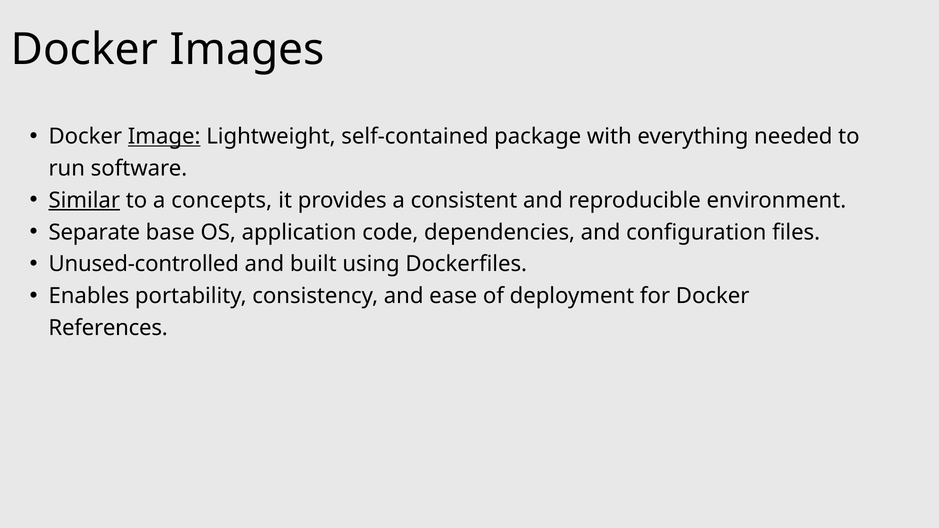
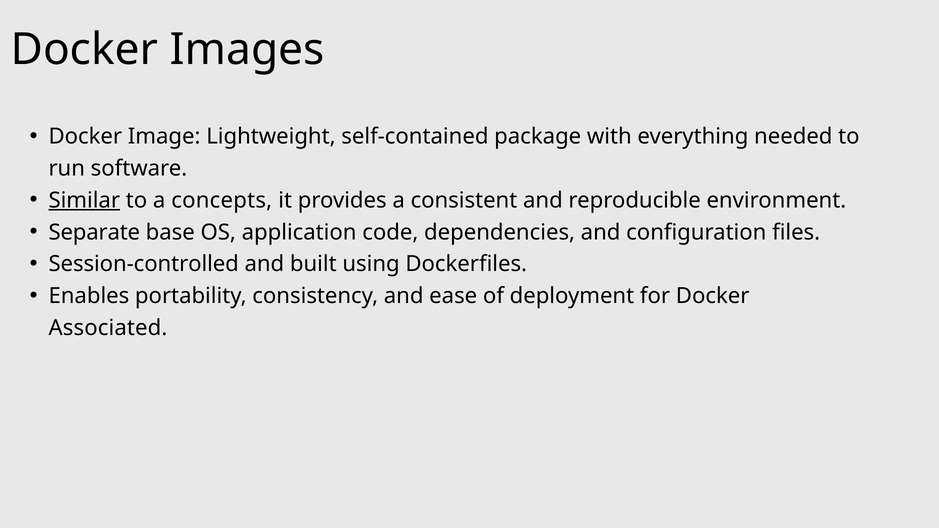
Image underline: present -> none (164, 137)
Unused-controlled: Unused-controlled -> Session-controlled (144, 264)
References: References -> Associated (108, 328)
